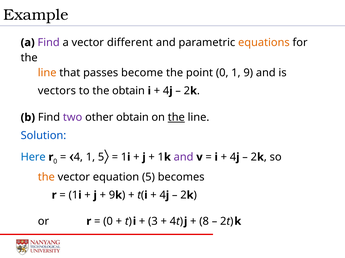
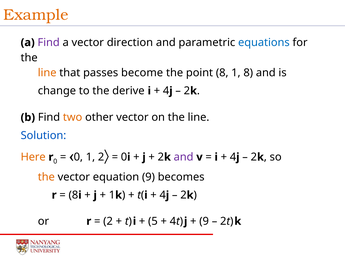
Example colour: black -> orange (36, 15)
different: different -> direction (130, 43)
equations colour: orange -> blue (264, 43)
point 0: 0 -> 8 (222, 73)
1 9: 9 -> 8 (248, 73)
vectors: vectors -> change (57, 91)
the obtain: obtain -> derive (128, 91)
two colour: purple -> orange (73, 118)
other obtain: obtain -> vector (132, 118)
the underline: present -> none (176, 118)
Here colour: blue -> orange (33, 157)
4: 4 -> 0 (78, 157)
1 5: 5 -> 2 (101, 157)
1: 1 -> 0 (124, 157)
1: 1 -> 2 (161, 157)
equation 5: 5 -> 9 (148, 178)
1: 1 -> 8 (73, 196)
9: 9 -> 1 (112, 196)
0: 0 -> 2 (108, 222)
3: 3 -> 5 (153, 222)
8: 8 -> 9 (204, 222)
